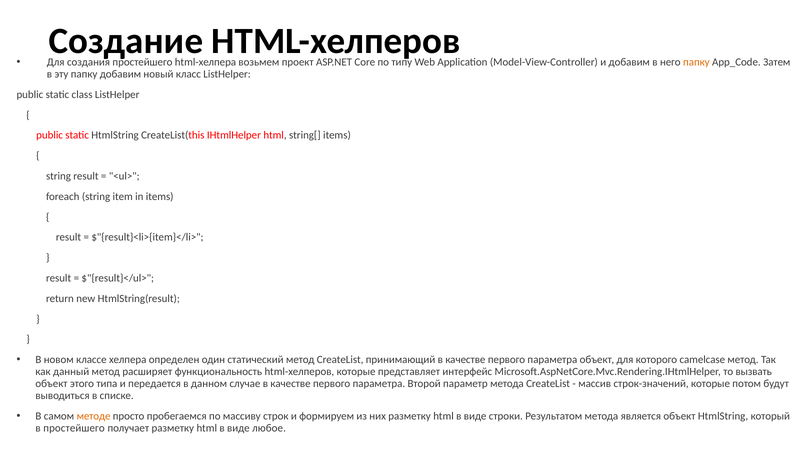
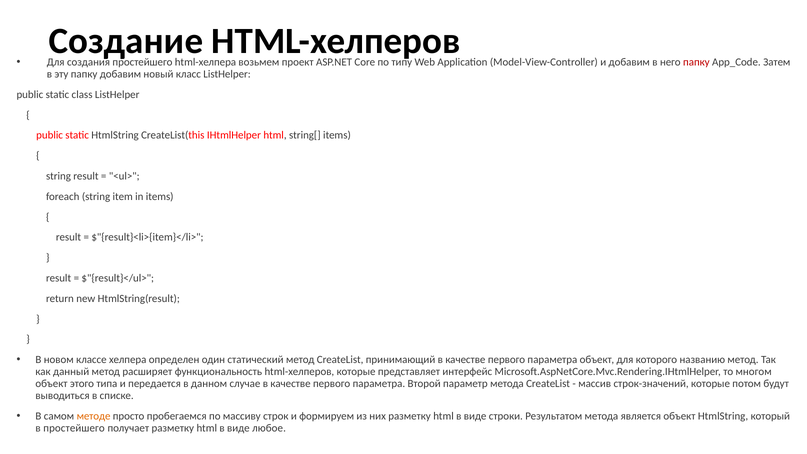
папку colour: orange -> red (696, 62)
camelcase: camelcase -> названию (702, 360)
вызвать: вызвать -> многом (754, 372)
